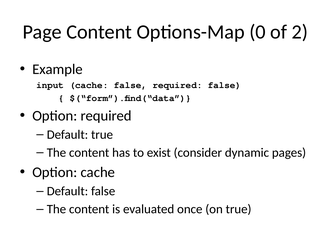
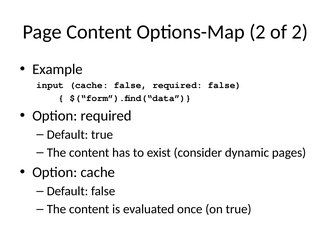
Options-Map 0: 0 -> 2 (257, 32)
